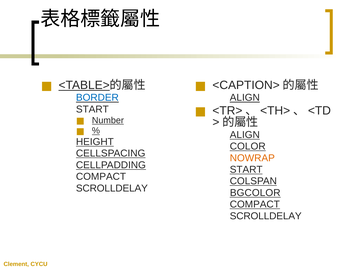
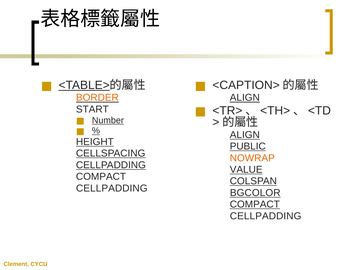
BORDER colour: blue -> orange (97, 98)
COLOR: COLOR -> PUBLIC (248, 146)
START: START -> VALUE (246, 170)
SCROLLDELAY: SCROLLDELAY -> CELLPADDING (112, 188)
SCROLLDELAY: SCROLLDELAY -> CELLPADDING (266, 216)
